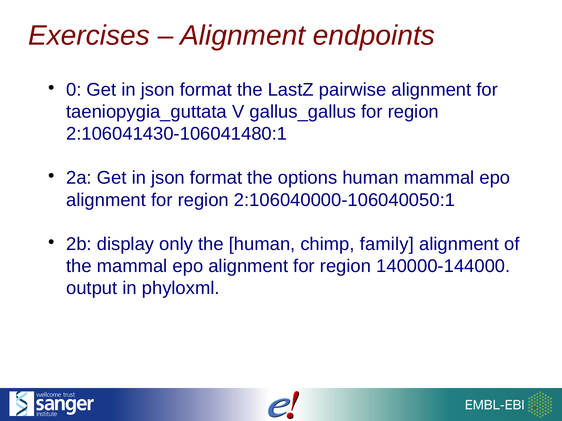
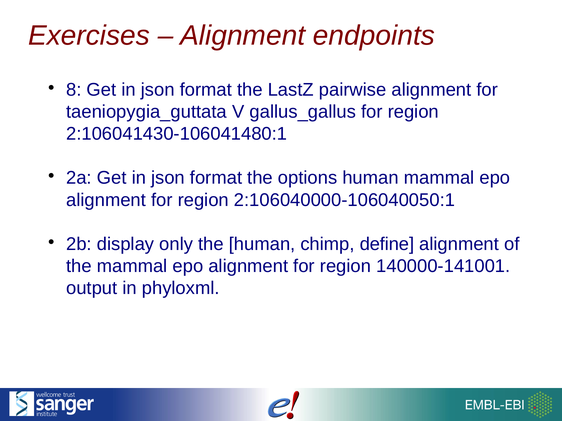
0: 0 -> 8 (74, 90)
family: family -> define (387, 244)
140000-144000: 140000-144000 -> 140000-141001 (443, 266)
